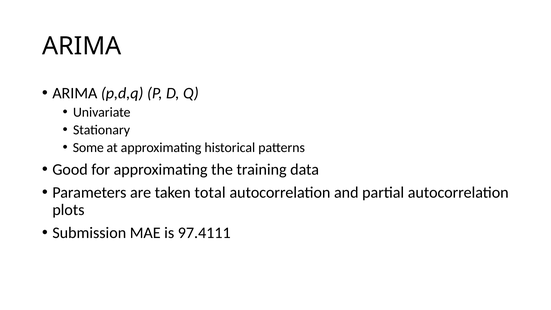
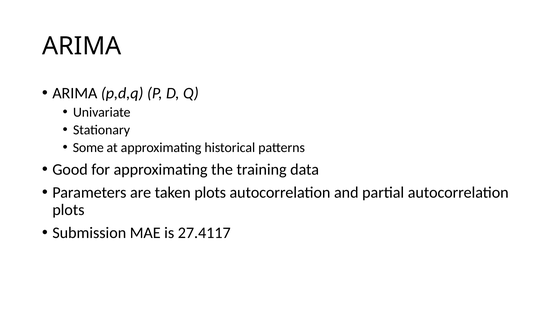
taken total: total -> plots (210, 192)
97.4111: 97.4111 -> 27.4117 (204, 233)
